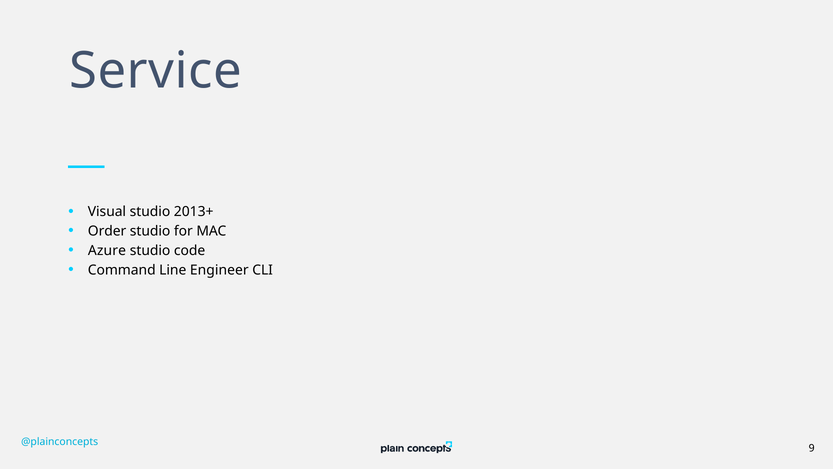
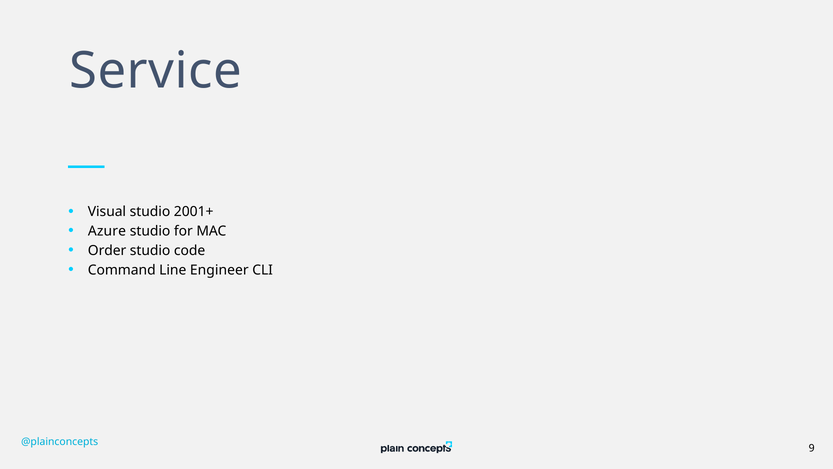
2013+: 2013+ -> 2001+ (194, 212)
Order: Order -> Azure (107, 231)
Azure: Azure -> Order (107, 250)
